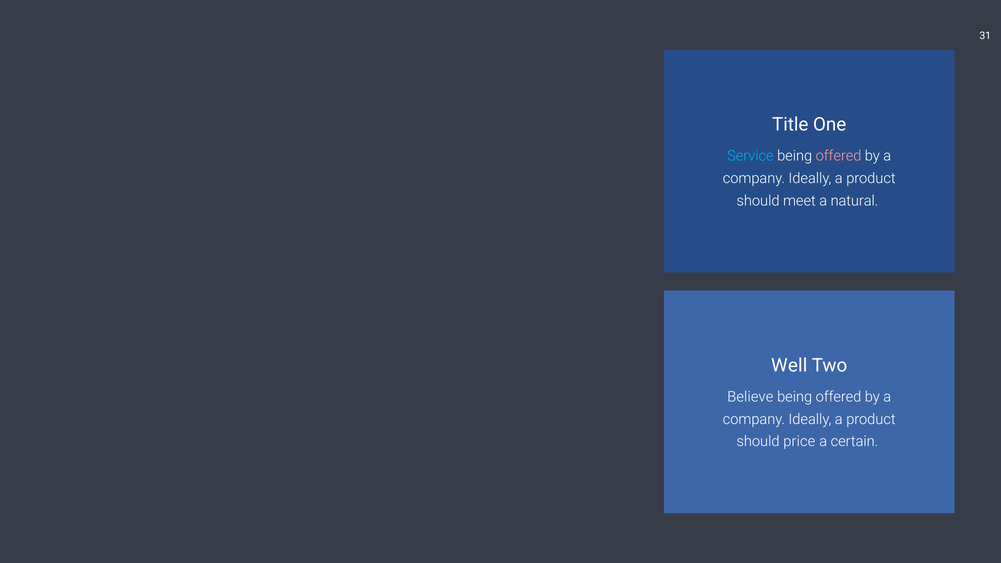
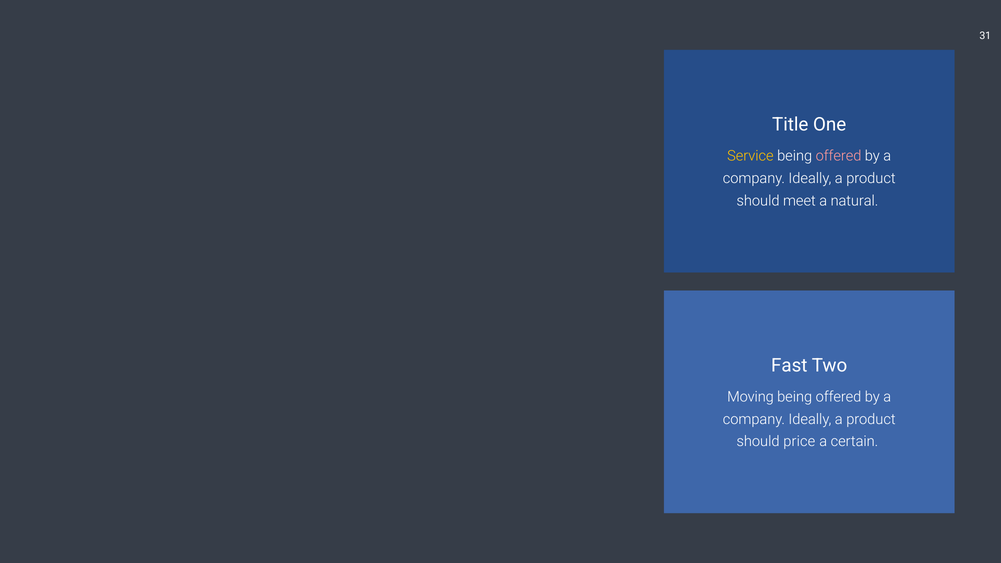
Service colour: light blue -> yellow (750, 156)
Well: Well -> Fast (789, 366)
Believe: Believe -> Moving (750, 397)
